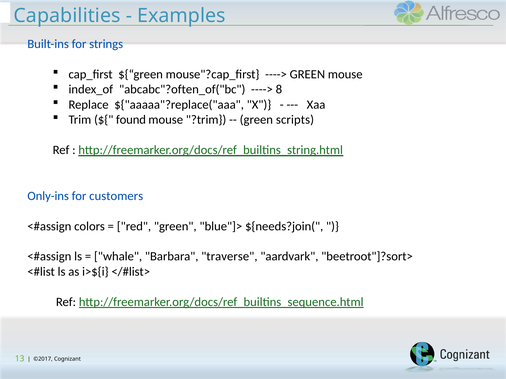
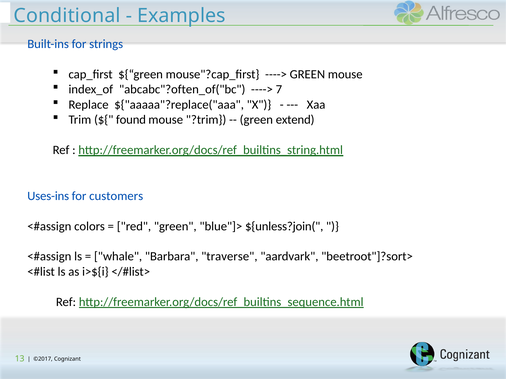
Capabilities: Capabilities -> Conditional (67, 16)
8: 8 -> 7 (279, 90)
scripts: scripts -> extend (295, 120)
Only-ins: Only-ins -> Uses-ins (48, 196)
${needs?join(: ${needs?join( -> ${unless?join( (284, 226)
